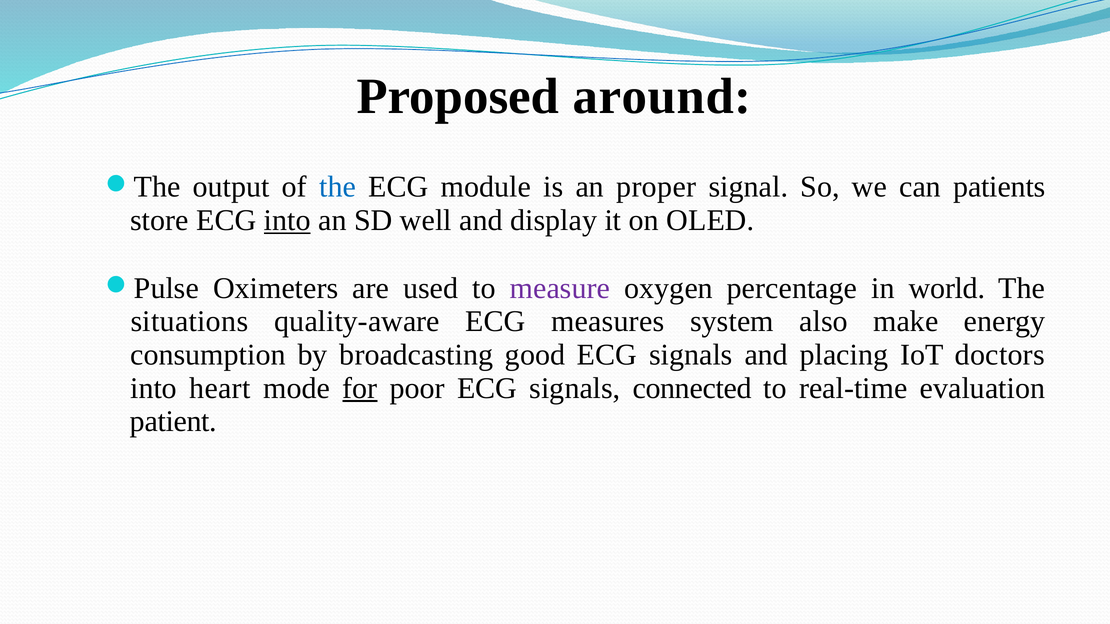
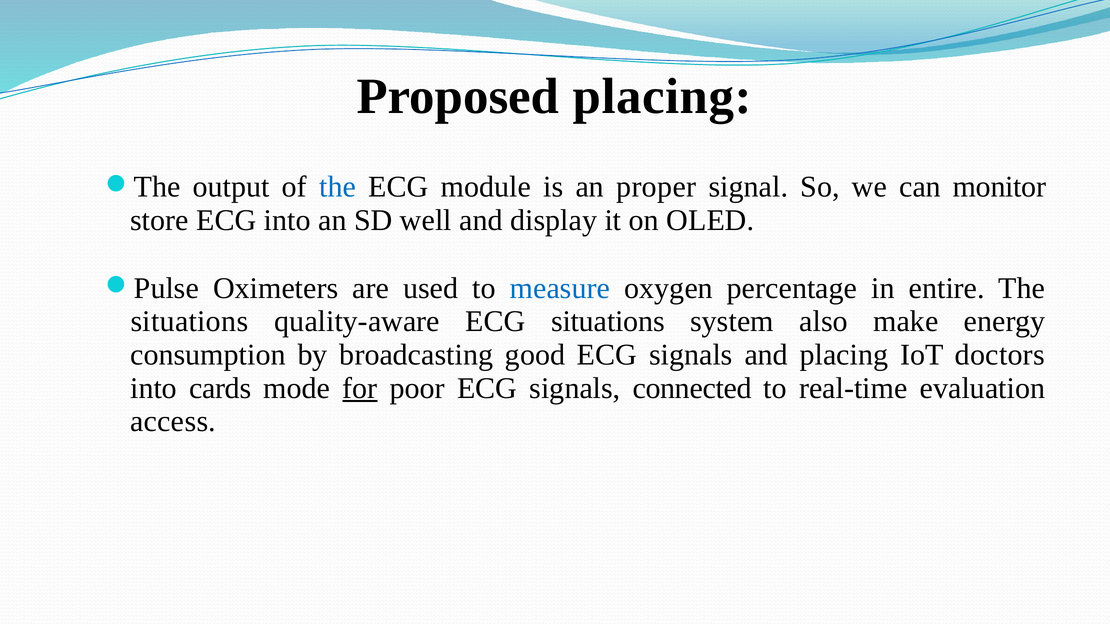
Proposed around: around -> placing (662, 96)
patients: patients -> monitor (999, 187)
into underline: present -> none (287, 220)
measure colour: purple -> blue (560, 288)
world: world -> entire (947, 288)
ECG measures: measures -> situations (608, 322)
heart: heart -> cards (220, 388)
patient: patient -> access (173, 422)
